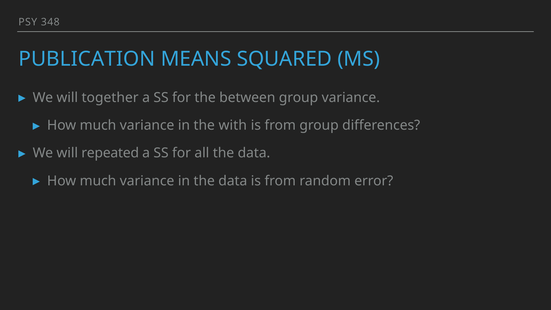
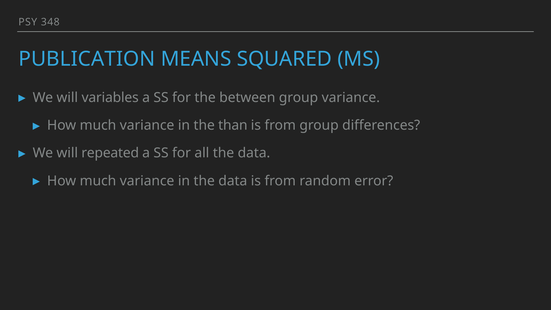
together: together -> variables (110, 98)
with: with -> than (233, 125)
